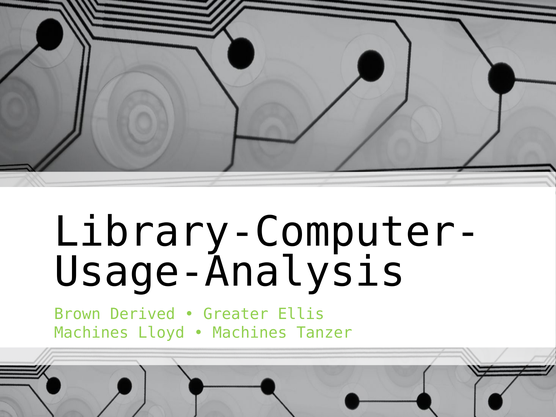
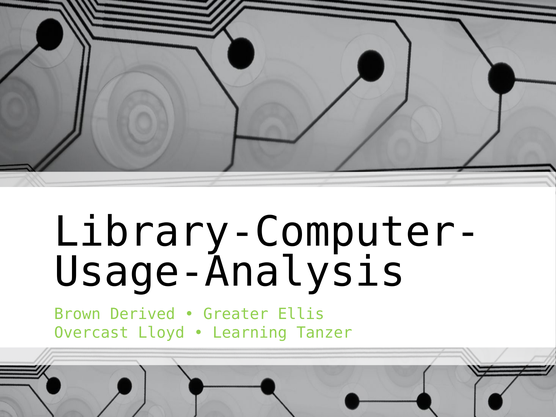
Machines: Machines -> Overcast (91, 333)
Machines: Machines -> Learning (250, 333)
